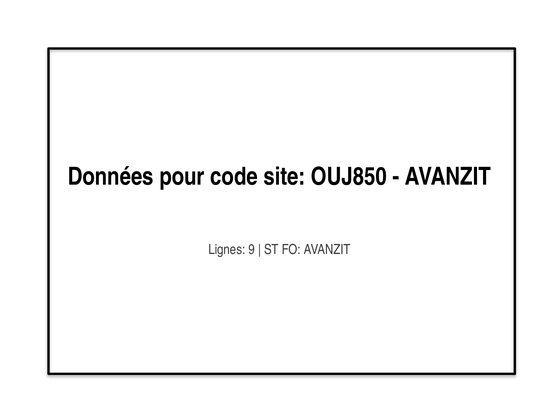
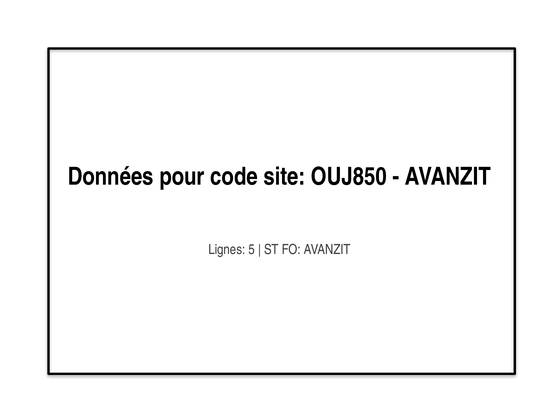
9: 9 -> 5 (252, 250)
